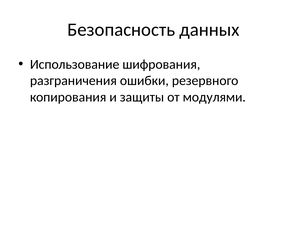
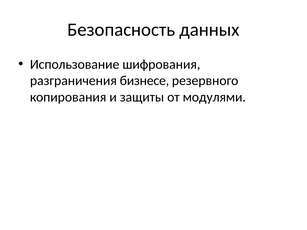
ошибки: ошибки -> бизнесе (144, 81)
